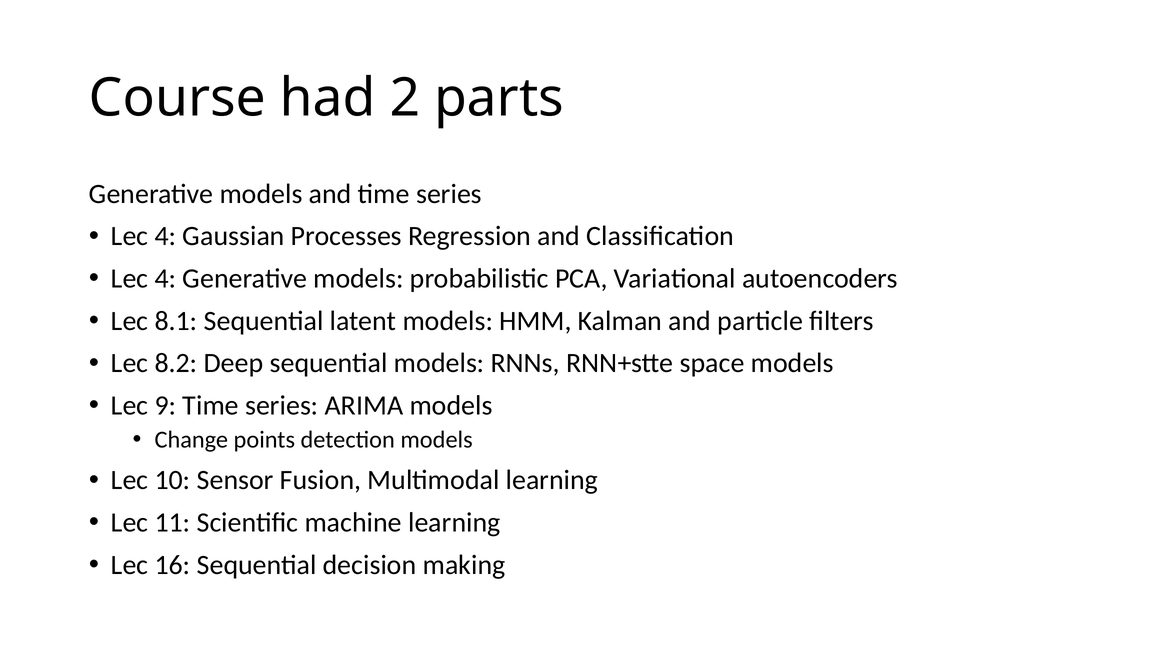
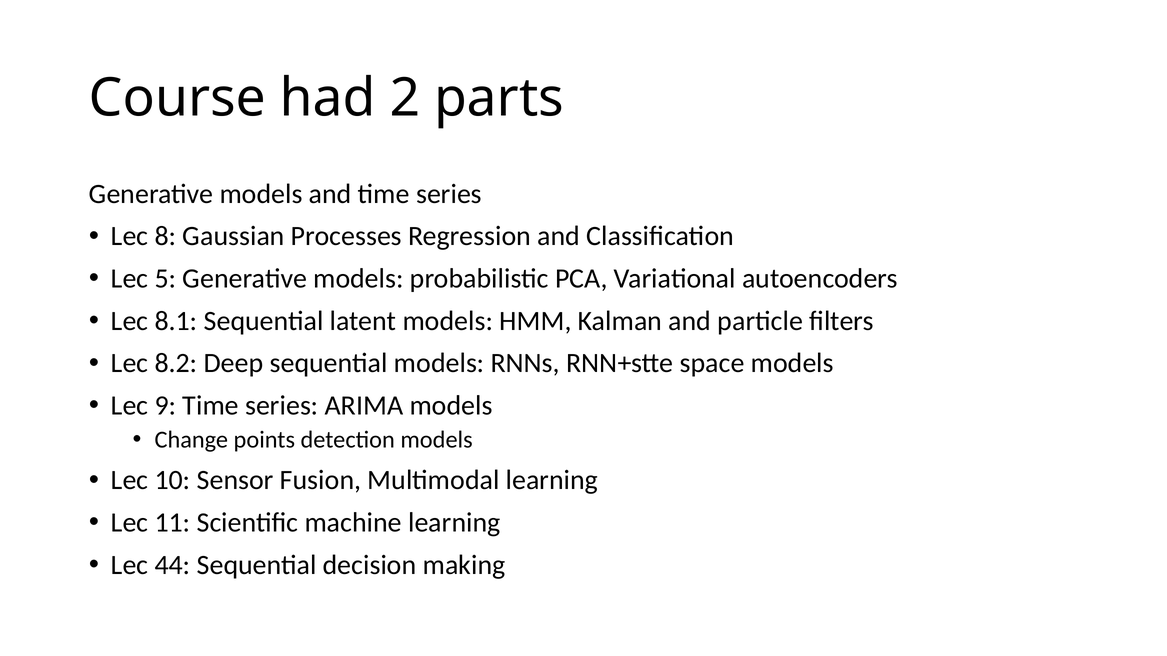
4: 4 -> 8 (165, 236)
4: 4 -> 5 (165, 279)
16: 16 -> 44 (172, 565)
